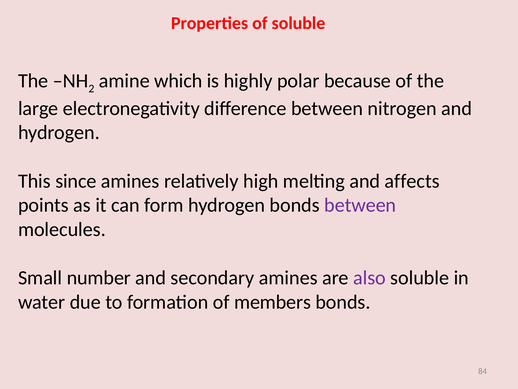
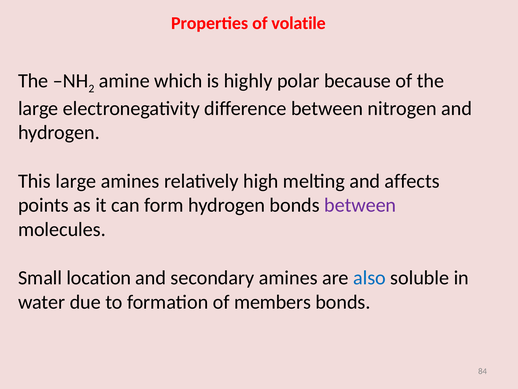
of soluble: soluble -> volatile (299, 23)
This since: since -> large (76, 181)
number: number -> location (99, 278)
also colour: purple -> blue (369, 278)
